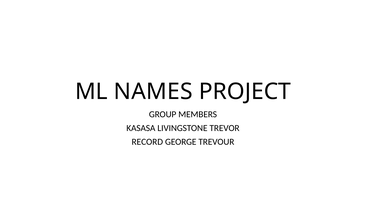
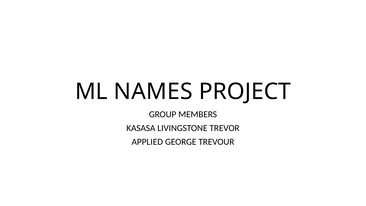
RECORD: RECORD -> APPLIED (147, 142)
